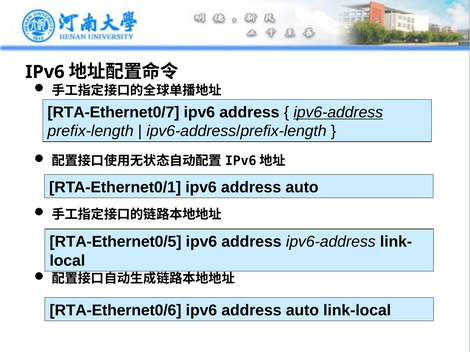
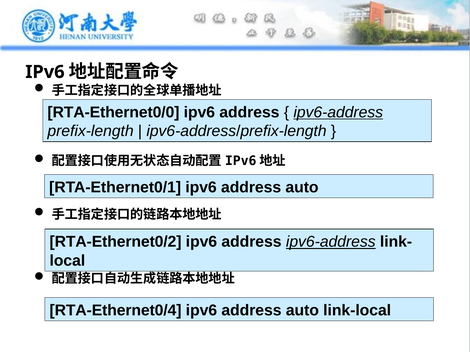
RTA-Ethernet0/7: RTA-Ethernet0/7 -> RTA-Ethernet0/0 (113, 112)
RTA-Ethernet0/5: RTA-Ethernet0/5 -> RTA-Ethernet0/2 (116, 242)
ipv6-address underline: none -> present (331, 242)
RTA-Ethernet0/6: RTA-Ethernet0/6 -> RTA-Ethernet0/4 (116, 311)
